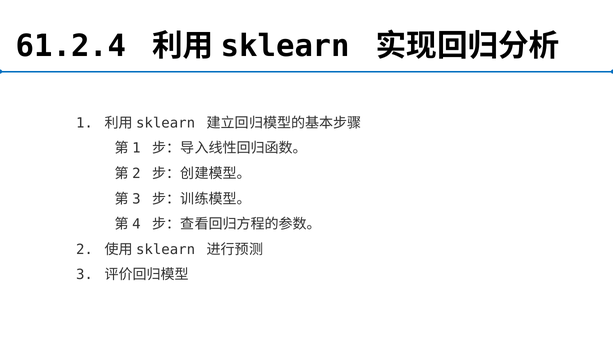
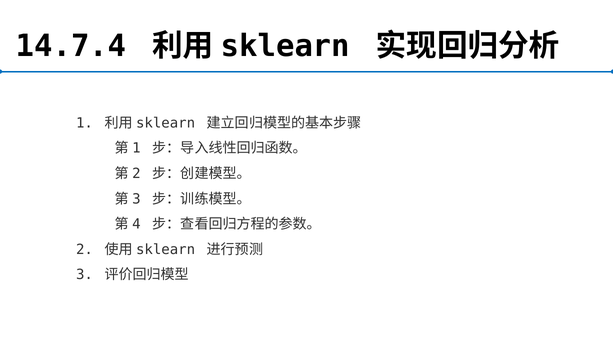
61.2.4: 61.2.4 -> 14.7.4 (71, 46)
